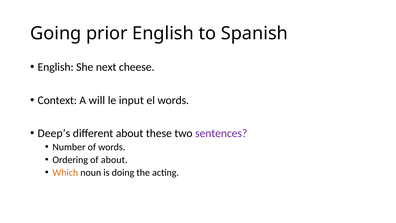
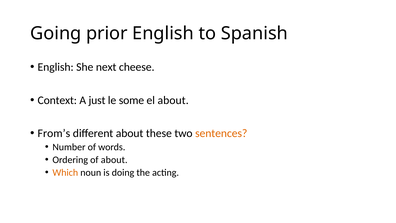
will: will -> just (97, 100)
input: input -> some (131, 100)
el words: words -> about (173, 100)
Deep’s: Deep’s -> From’s (54, 133)
sentences colour: purple -> orange (221, 133)
